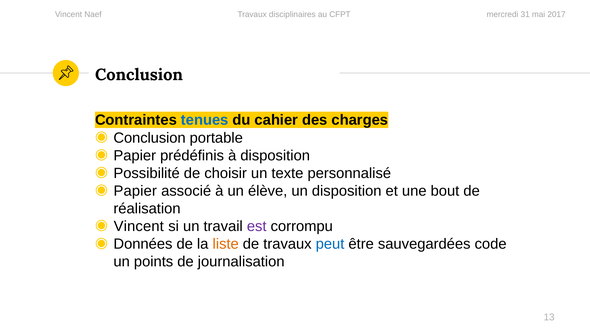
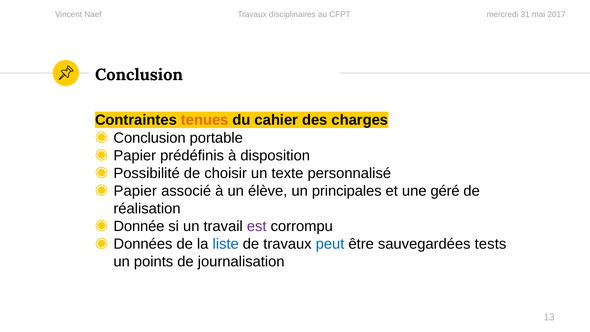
tenues colour: blue -> orange (205, 120)
un disposition: disposition -> principales (347, 191)
bout: bout -> géré (445, 191)
Vincent: Vincent -> Donnée (139, 226)
liste colour: orange -> blue (226, 244)
code: code -> tests (491, 244)
